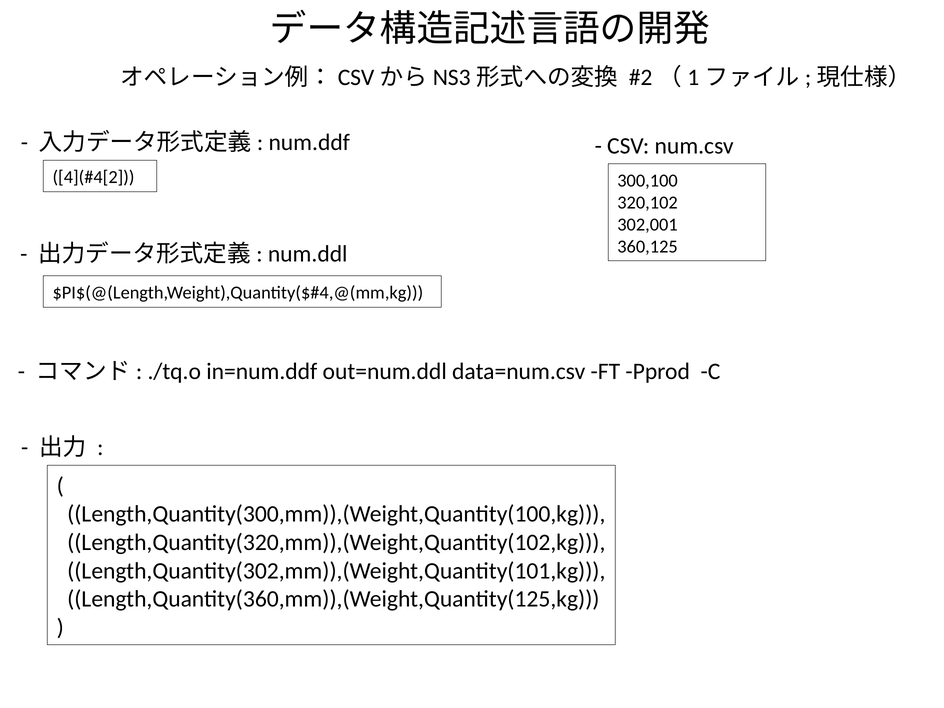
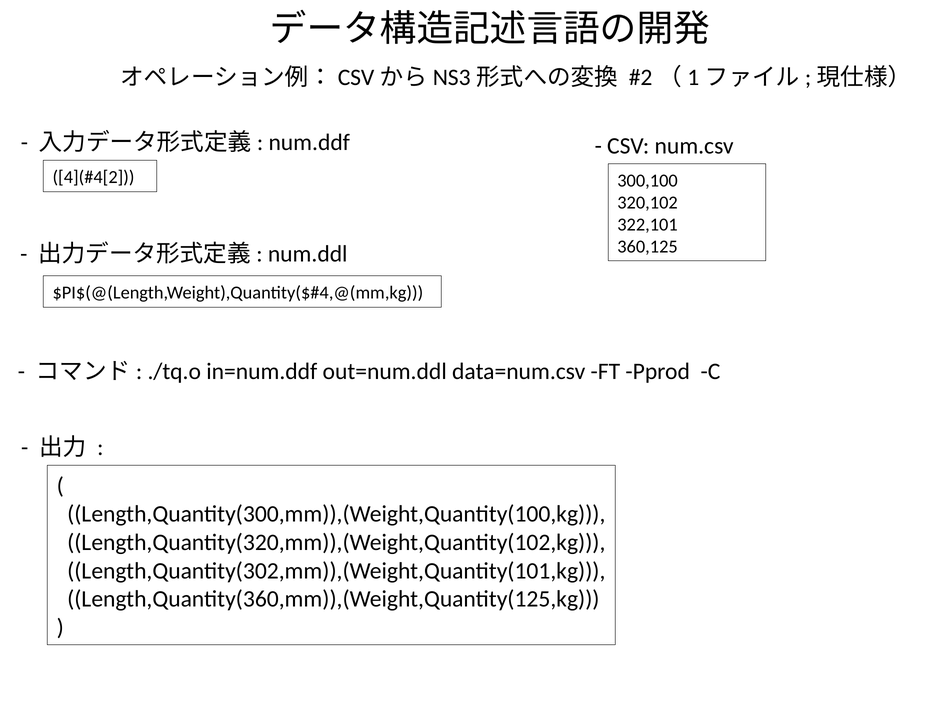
302,001: 302,001 -> 322,101 (648, 225)
